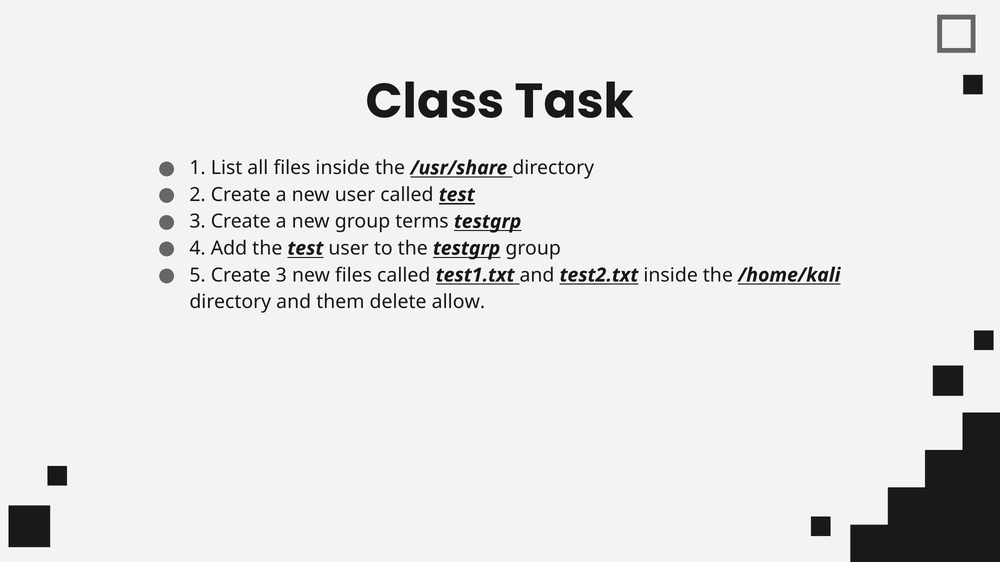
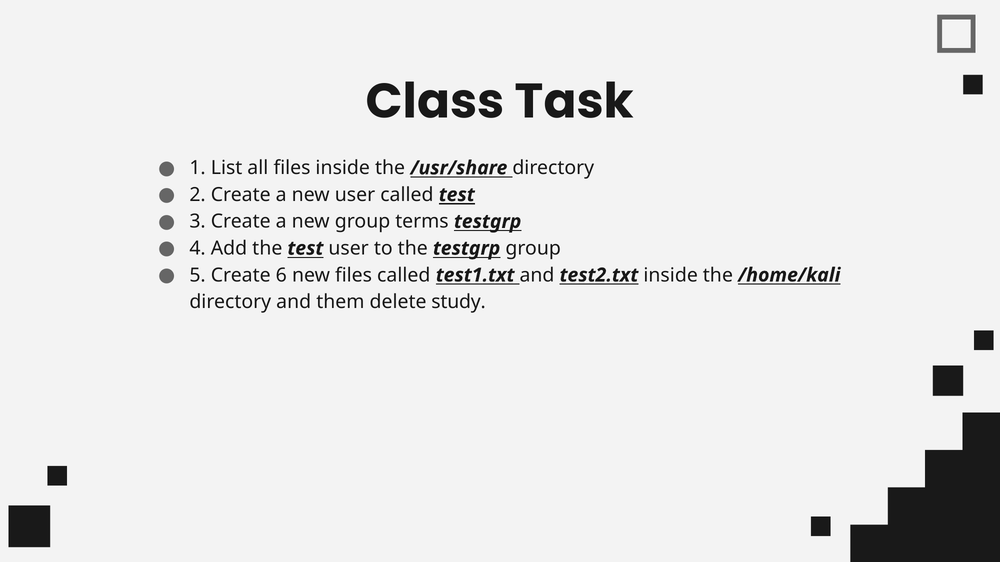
Create 3: 3 -> 6 (281, 275)
allow: allow -> study (459, 302)
